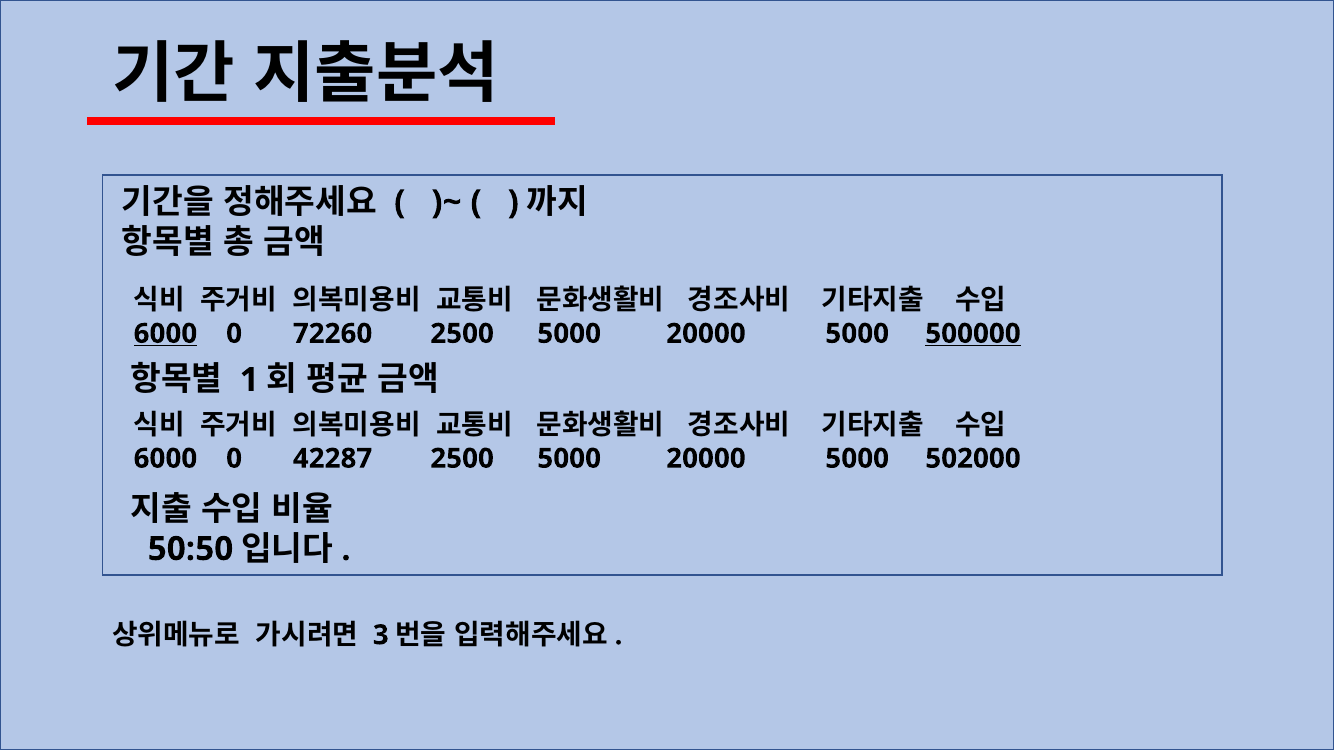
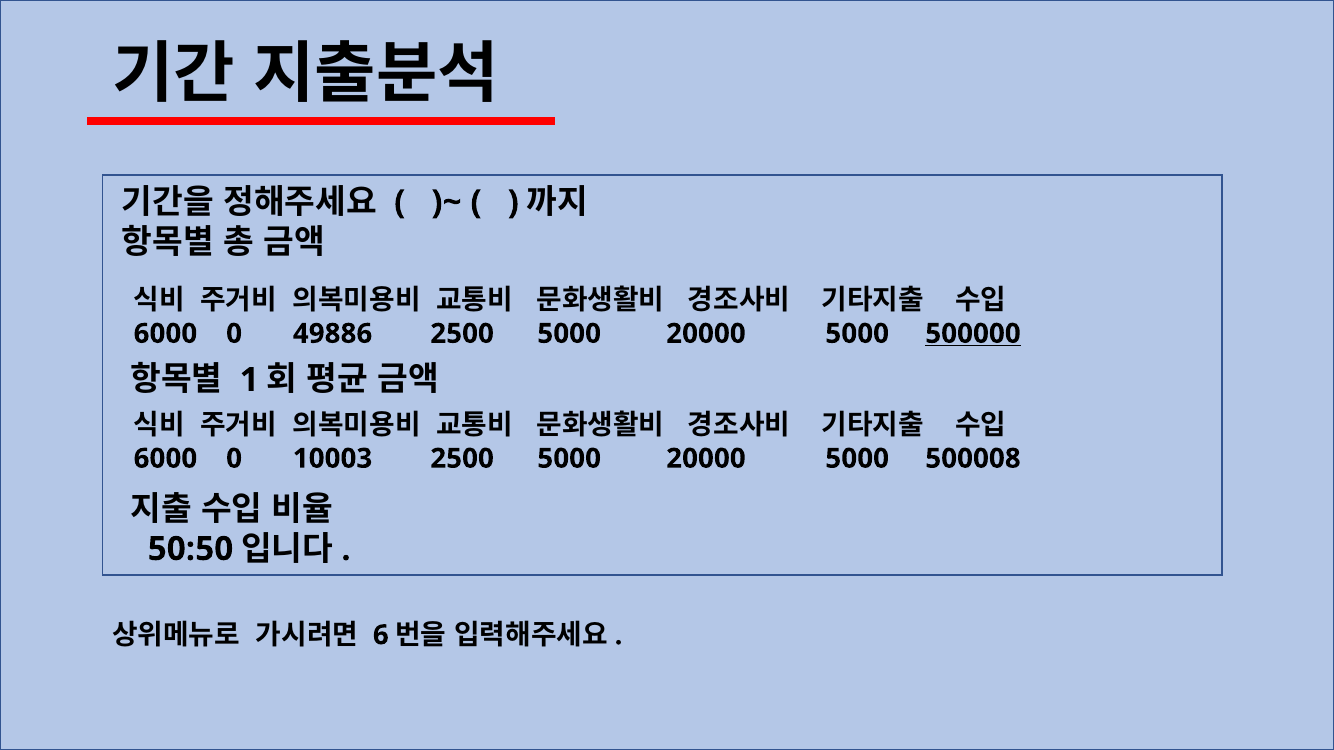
6000 underline: present -> none (165, 334)
72260: 72260 -> 49886 (333, 334)
42287: 42287 -> 10003 (333, 459)
502000: 502000 -> 500008 (973, 459)
3: 3 -> 6 (381, 635)
